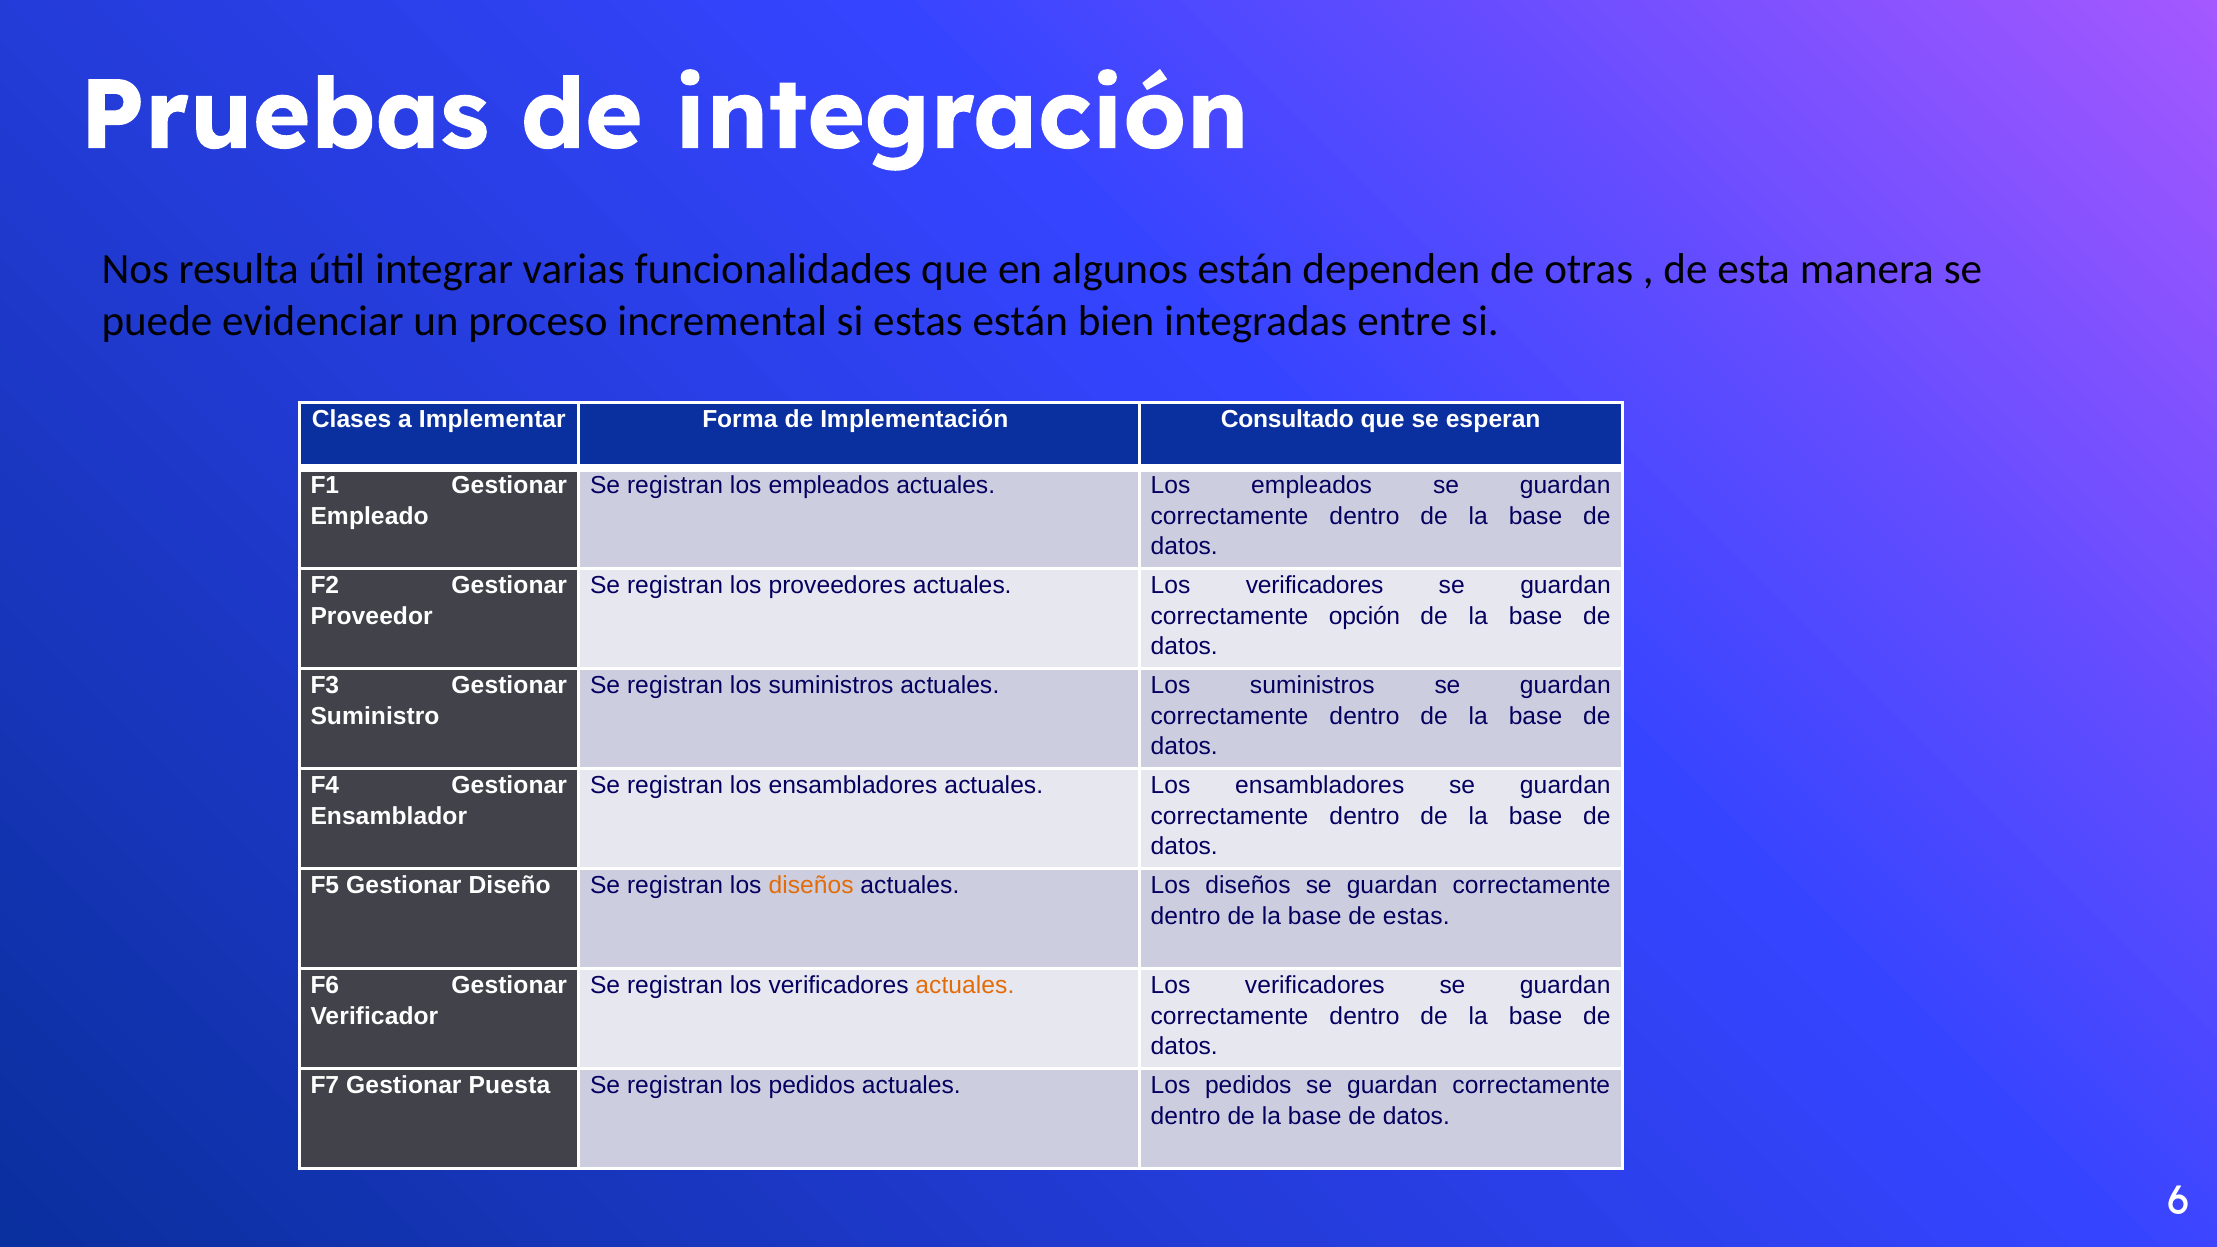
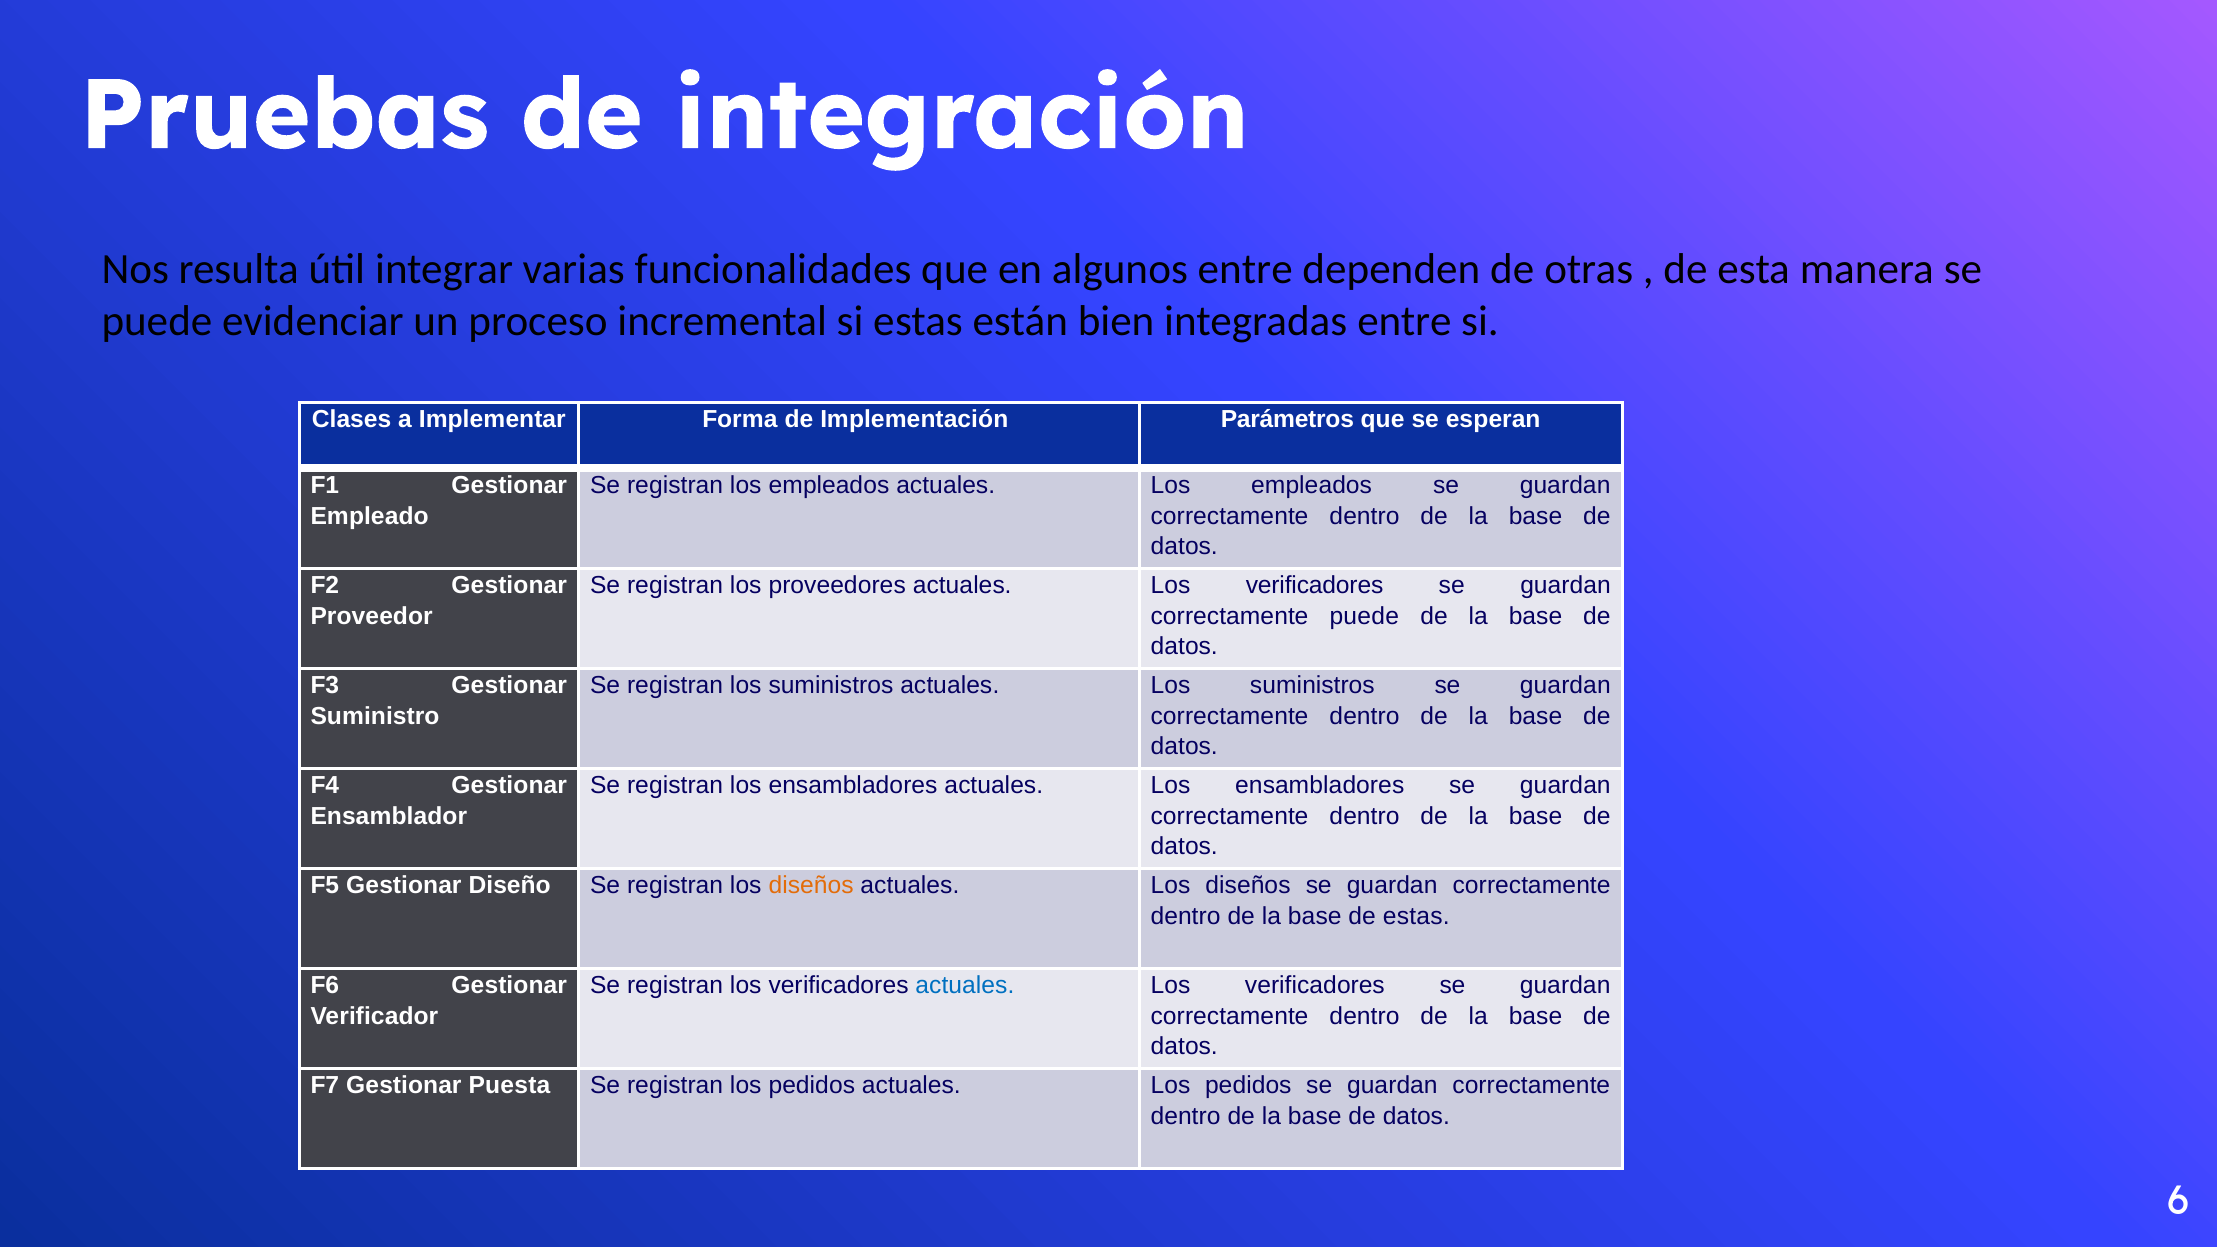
algunos están: están -> entre (1245, 270)
Consultado: Consultado -> Parámetros (1287, 419)
correctamente opción: opción -> puede (1364, 616)
actuales colour: orange -> blue (965, 986)
